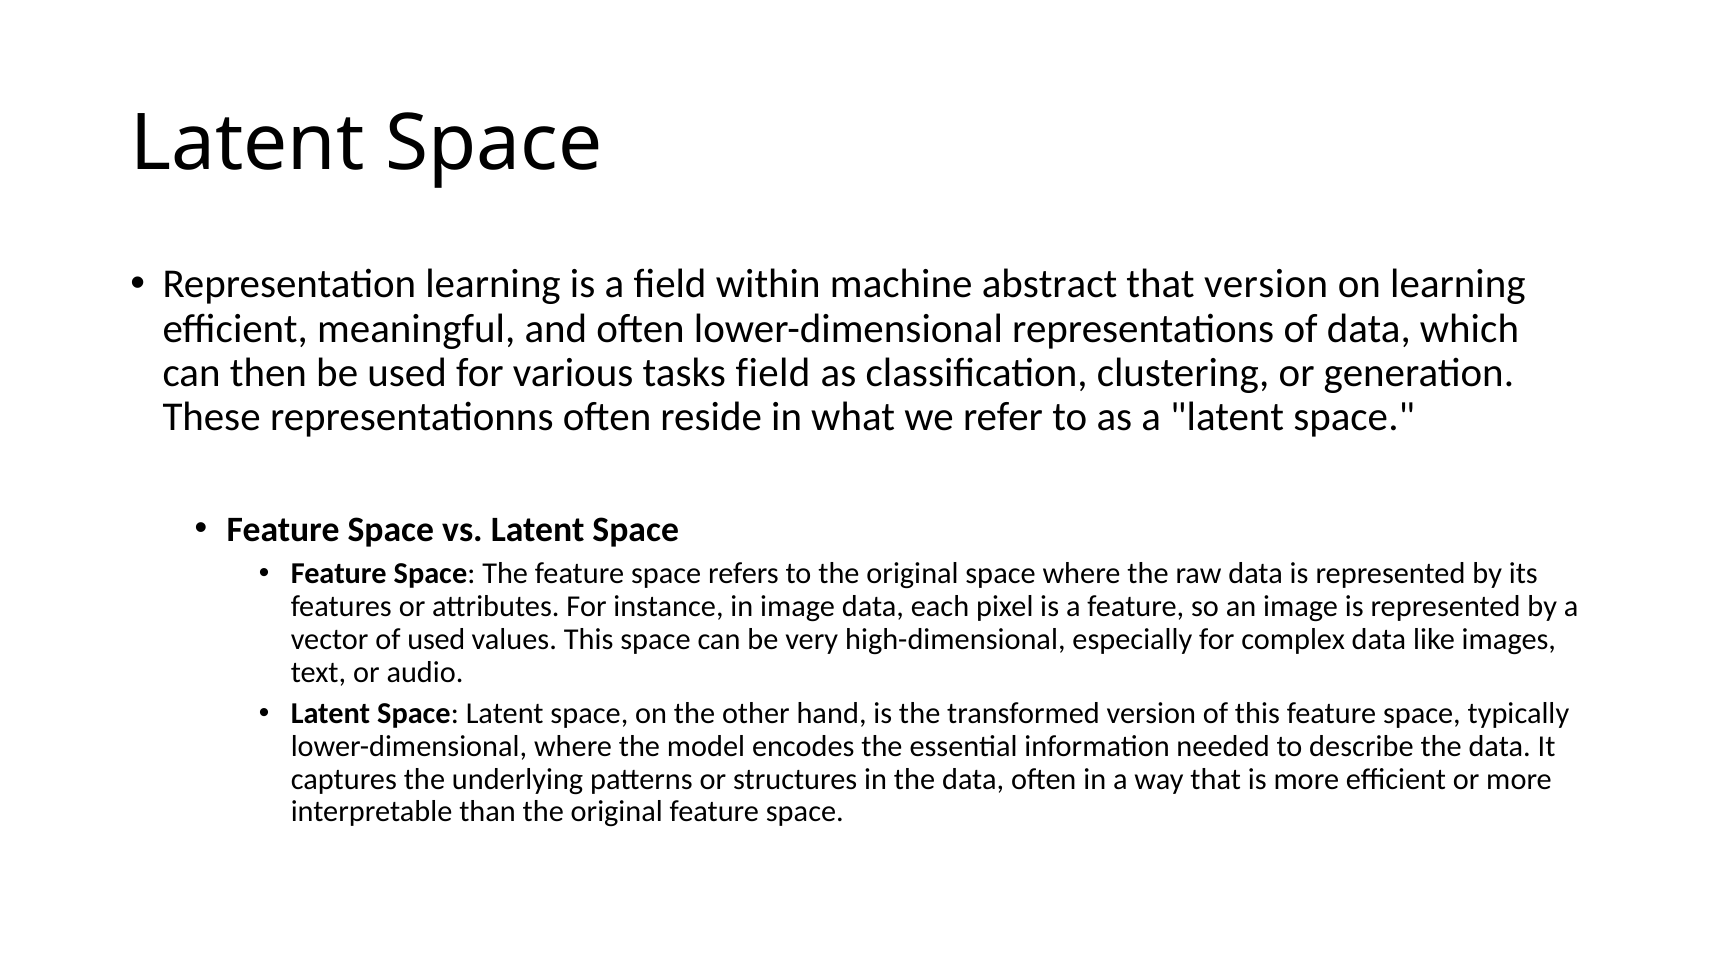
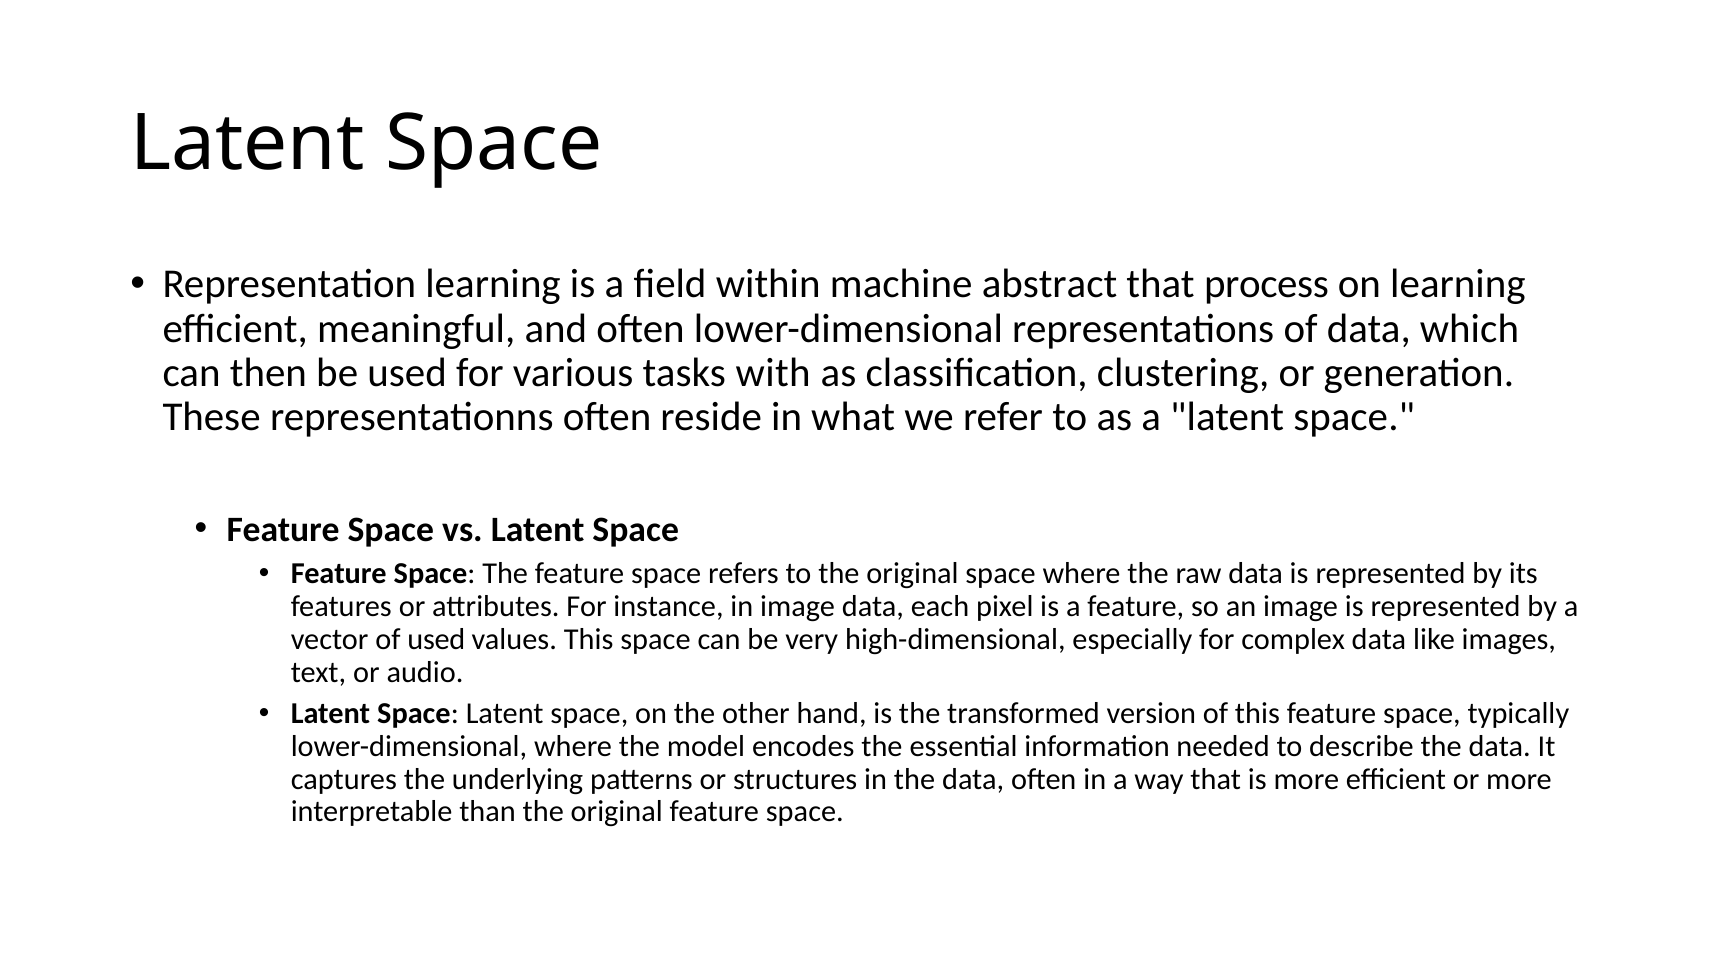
that version: version -> process (1266, 285)
tasks field: field -> with (773, 373)
